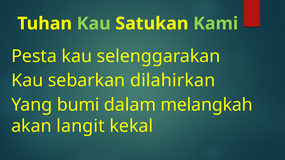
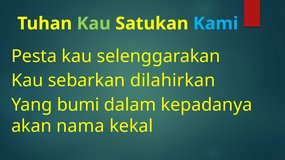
Kami colour: light green -> light blue (216, 24)
melangkah: melangkah -> kepadanya (207, 105)
langit: langit -> nama (80, 126)
